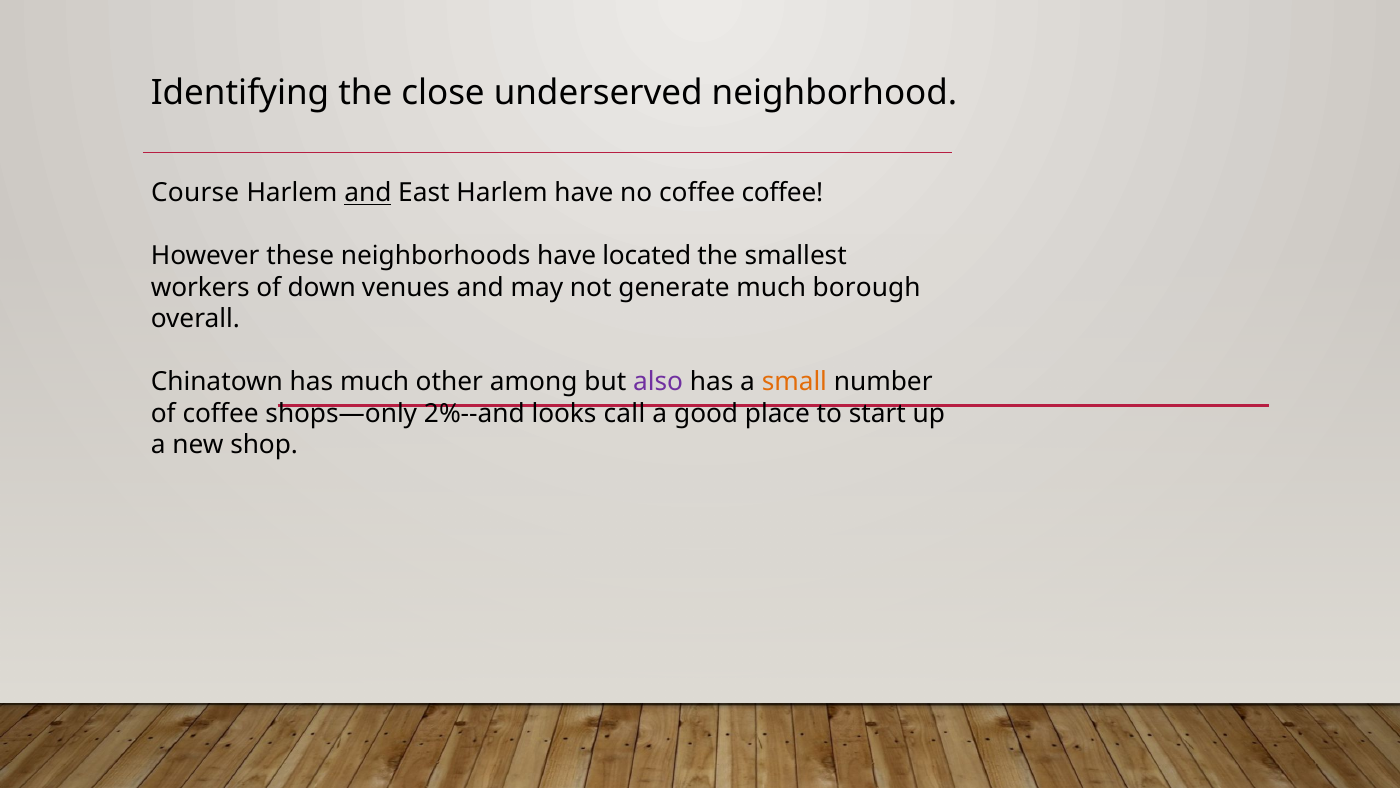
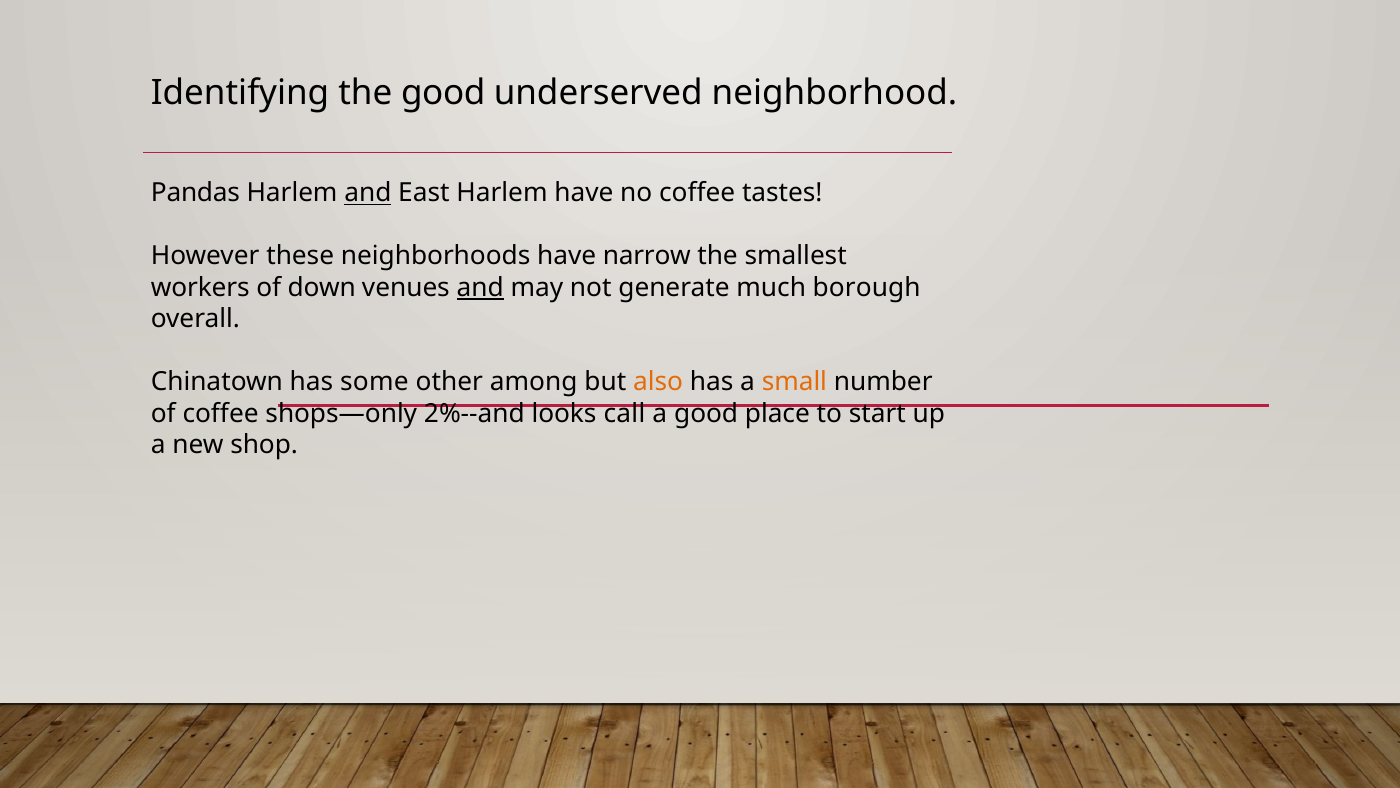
the close: close -> good (443, 93)
Course: Course -> Pandas (195, 193)
coffee coffee: coffee -> tastes (782, 193)
located: located -> narrow (647, 256)
and underline: none -> present (480, 287)
has much: much -> some (374, 382)
also colour: purple -> orange (658, 382)
